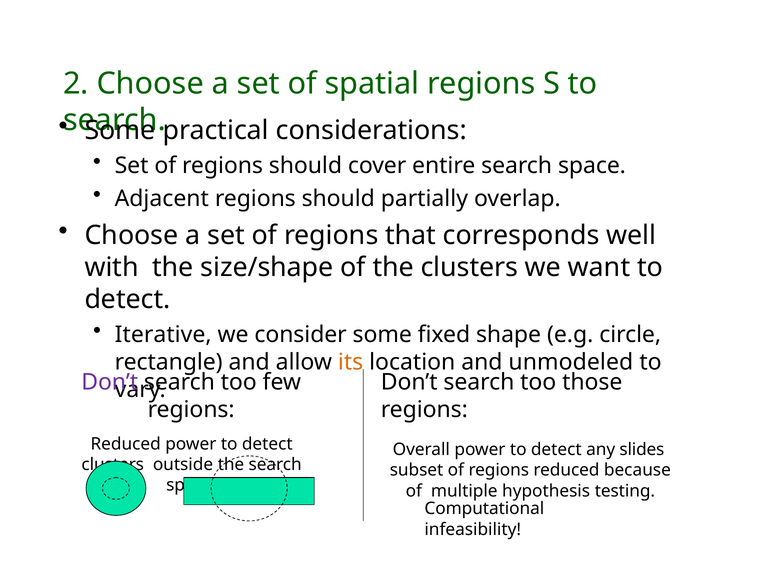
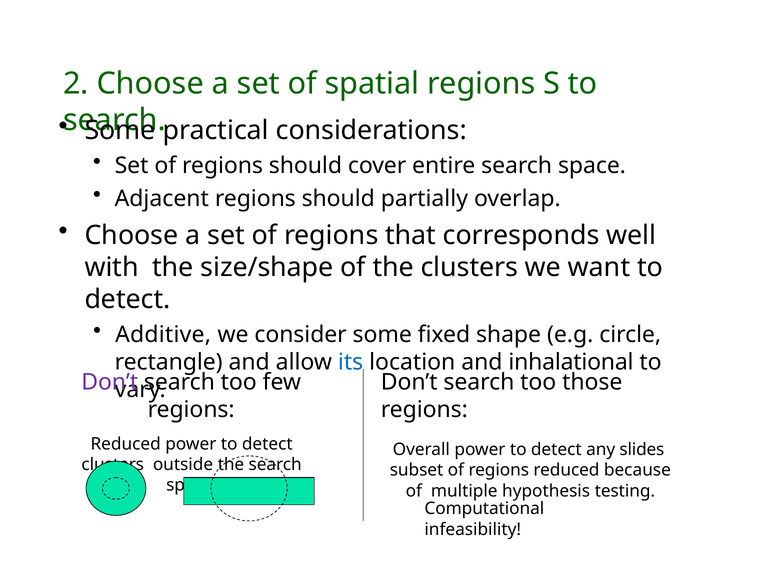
Iterative: Iterative -> Additive (163, 335)
its colour: orange -> blue (351, 363)
unmodeled: unmodeled -> inhalational (571, 363)
